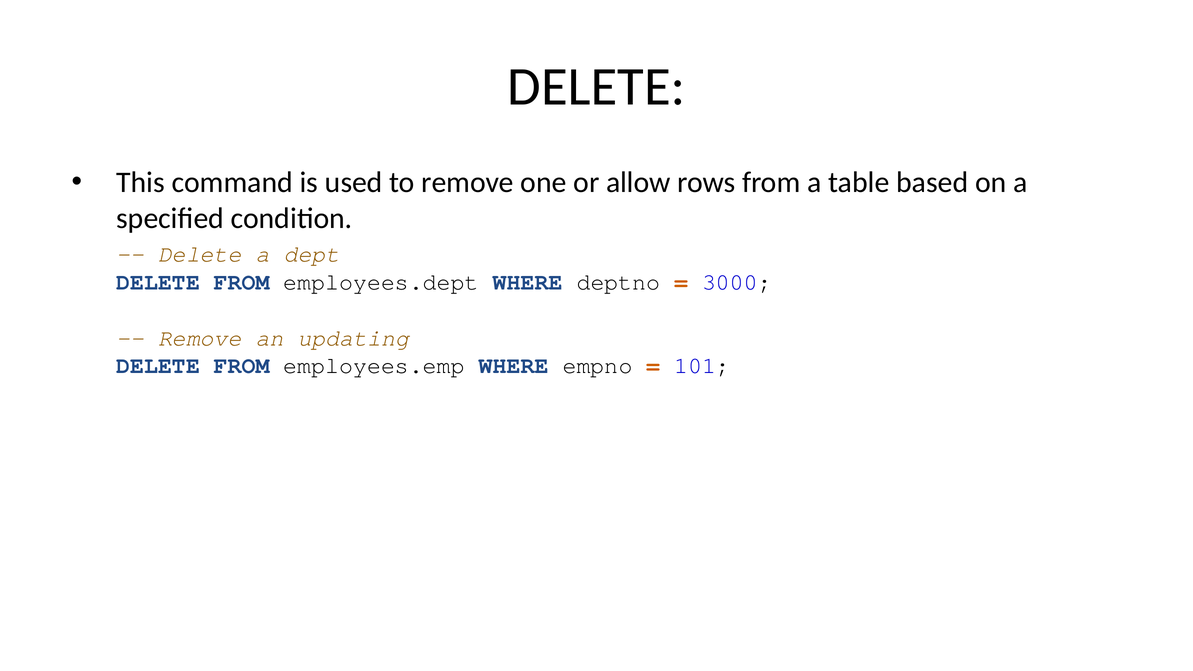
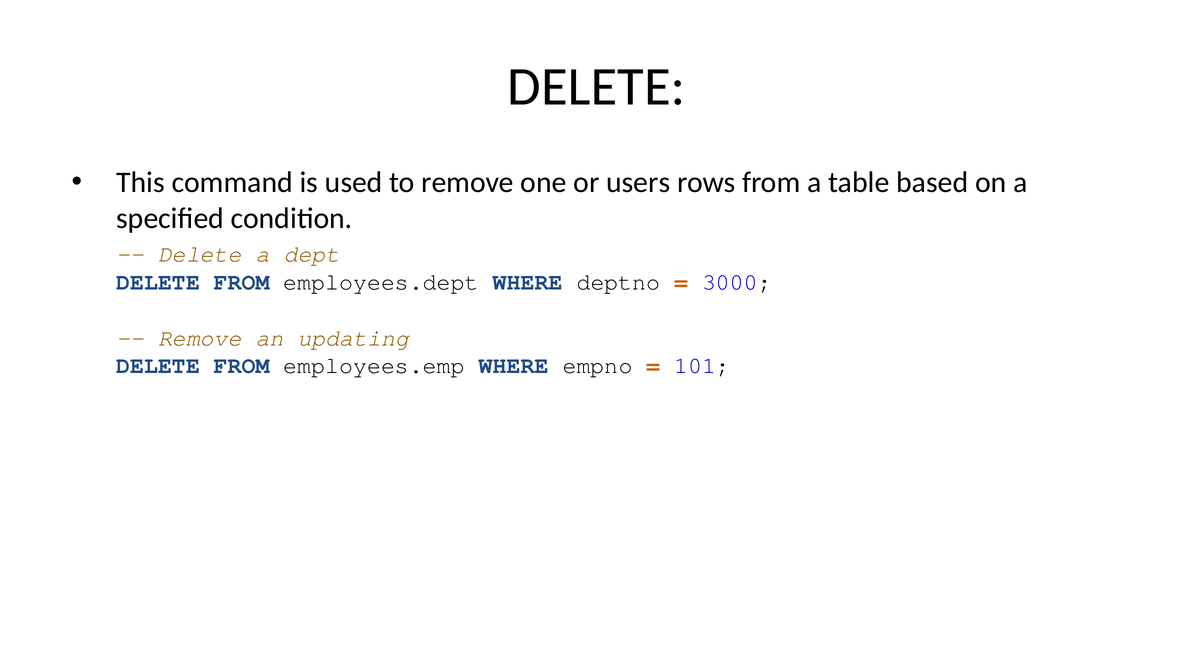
allow: allow -> users (638, 183)
